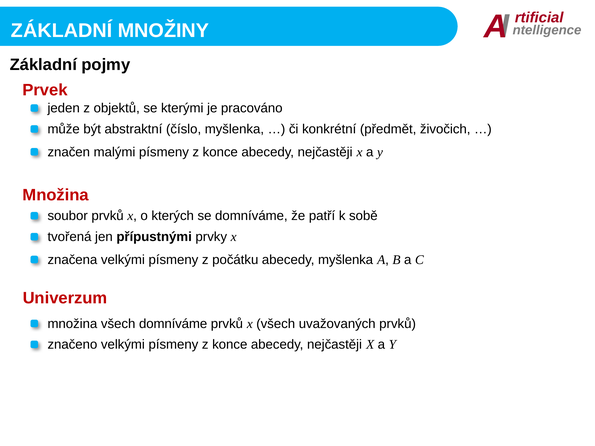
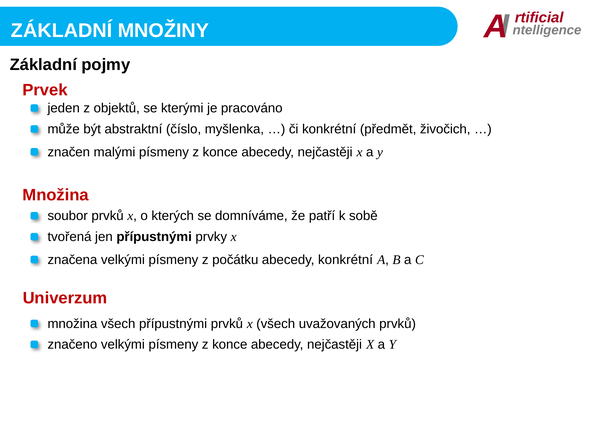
abecedy myšlenka: myšlenka -> konkrétní (345, 260)
všech domníváme: domníváme -> přípustnými (173, 324)
